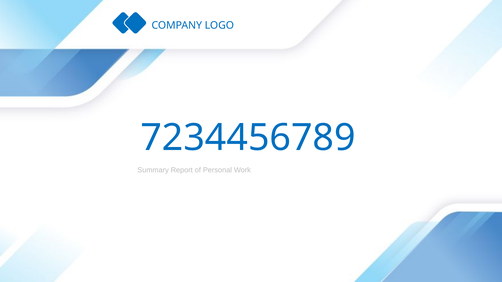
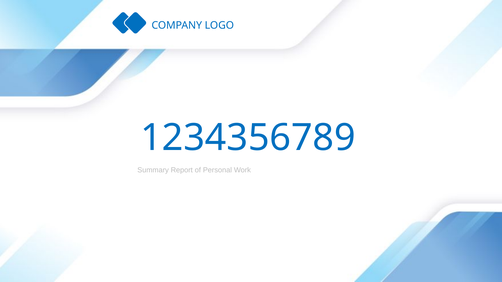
7234456789: 7234456789 -> 1234356789 (248, 138)
